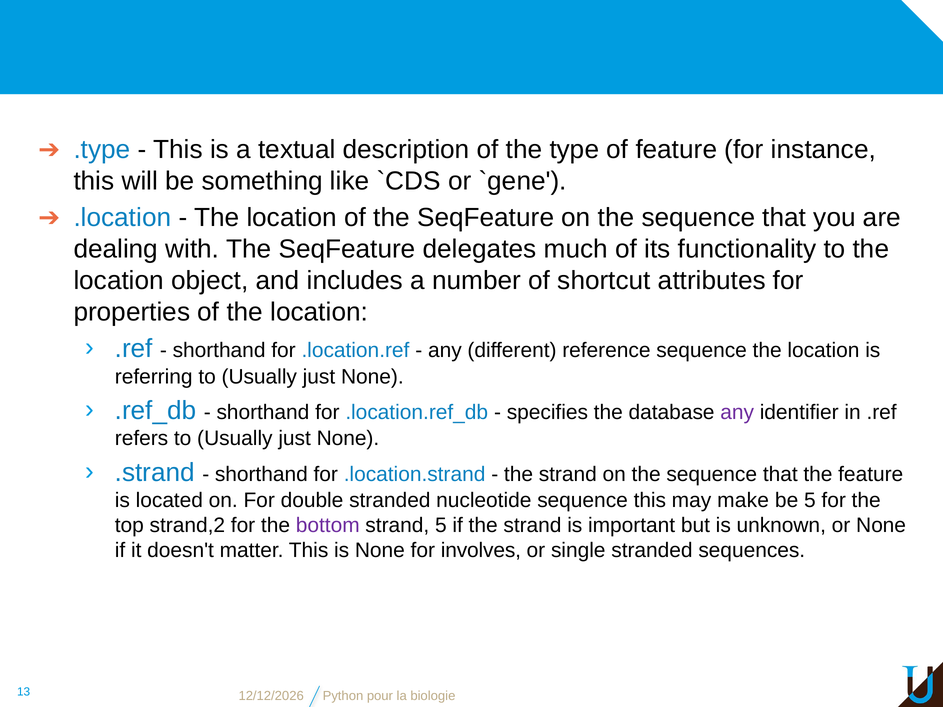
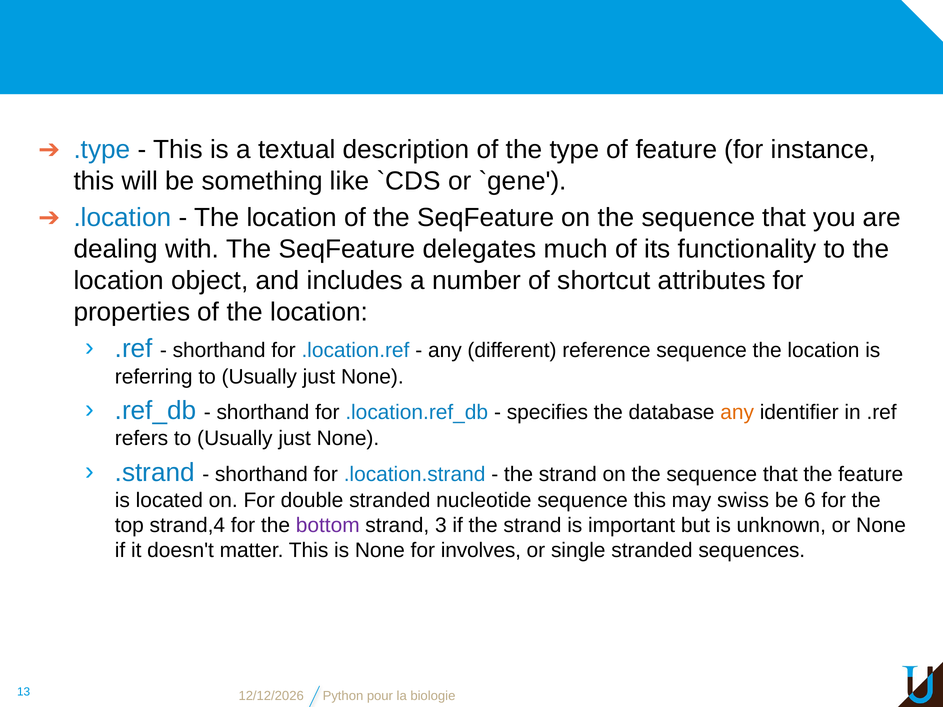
any colour: purple -> orange (737, 412)
make: make -> swiss (743, 500)
be 5: 5 -> 6 (810, 500)
strand,2: strand,2 -> strand,4 (187, 526)
strand 5: 5 -> 3 (441, 526)
